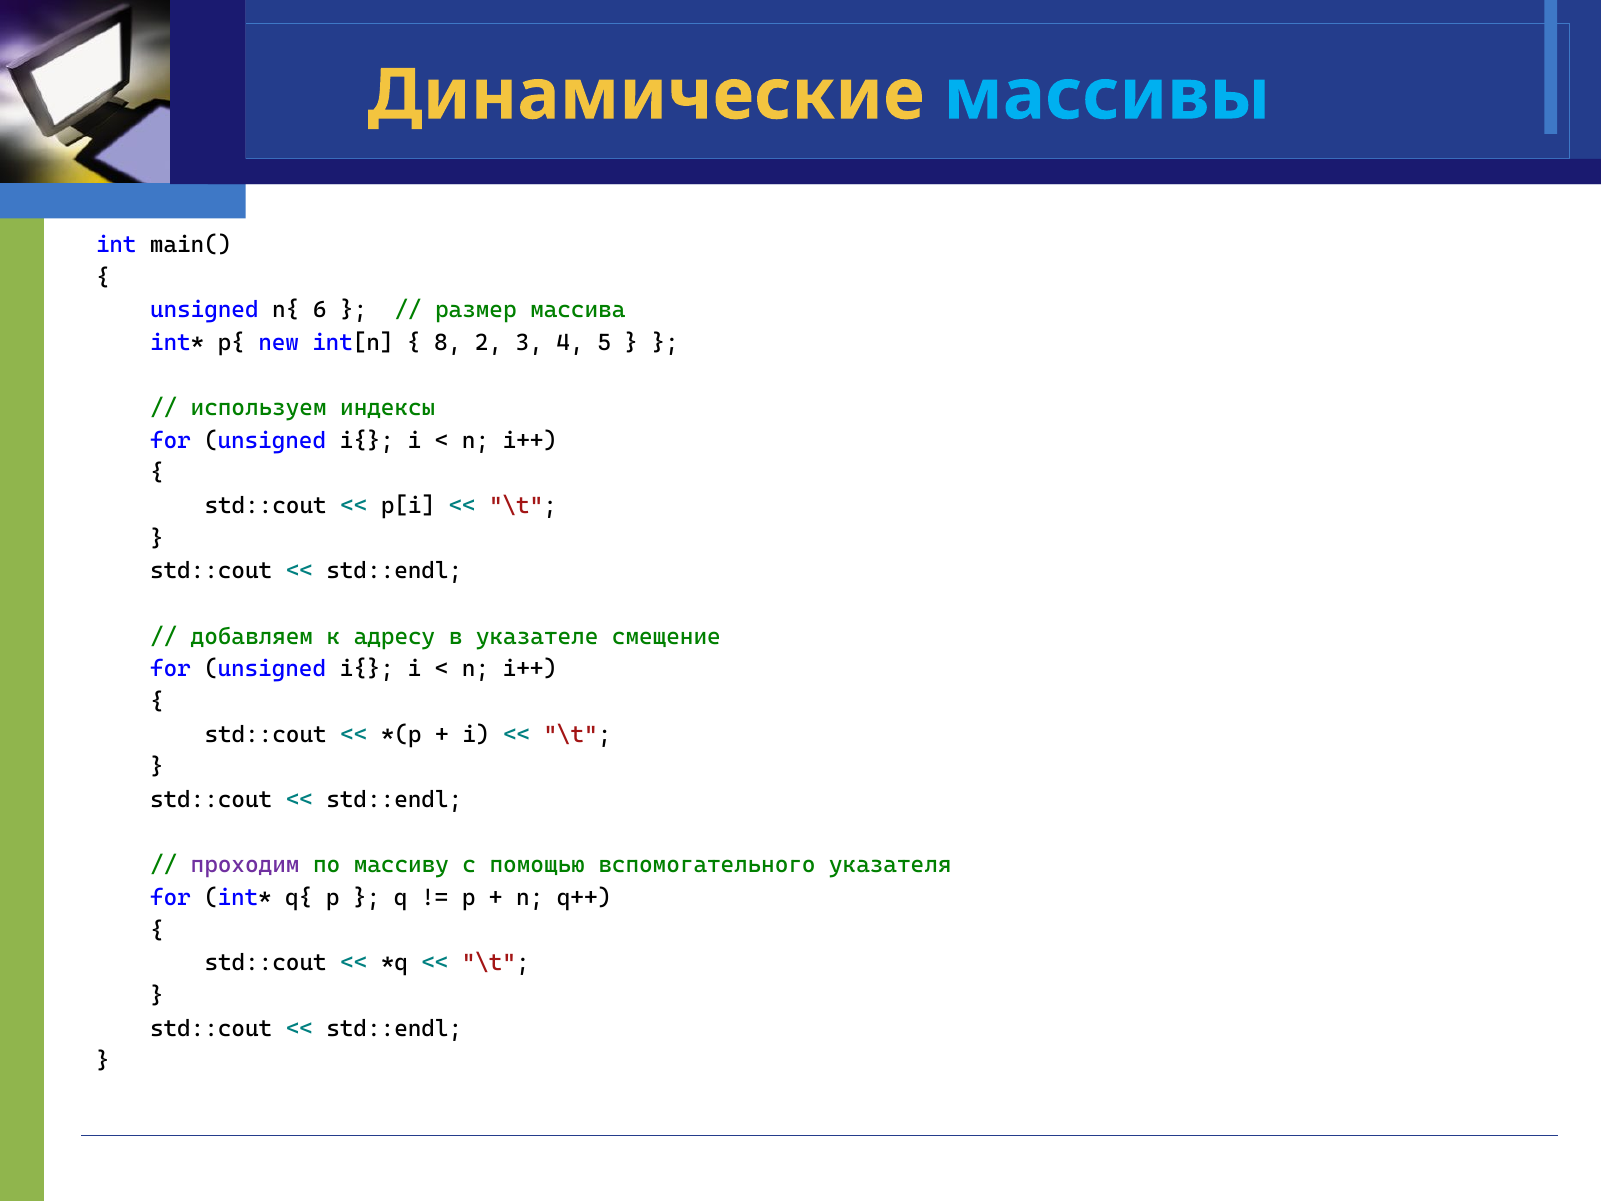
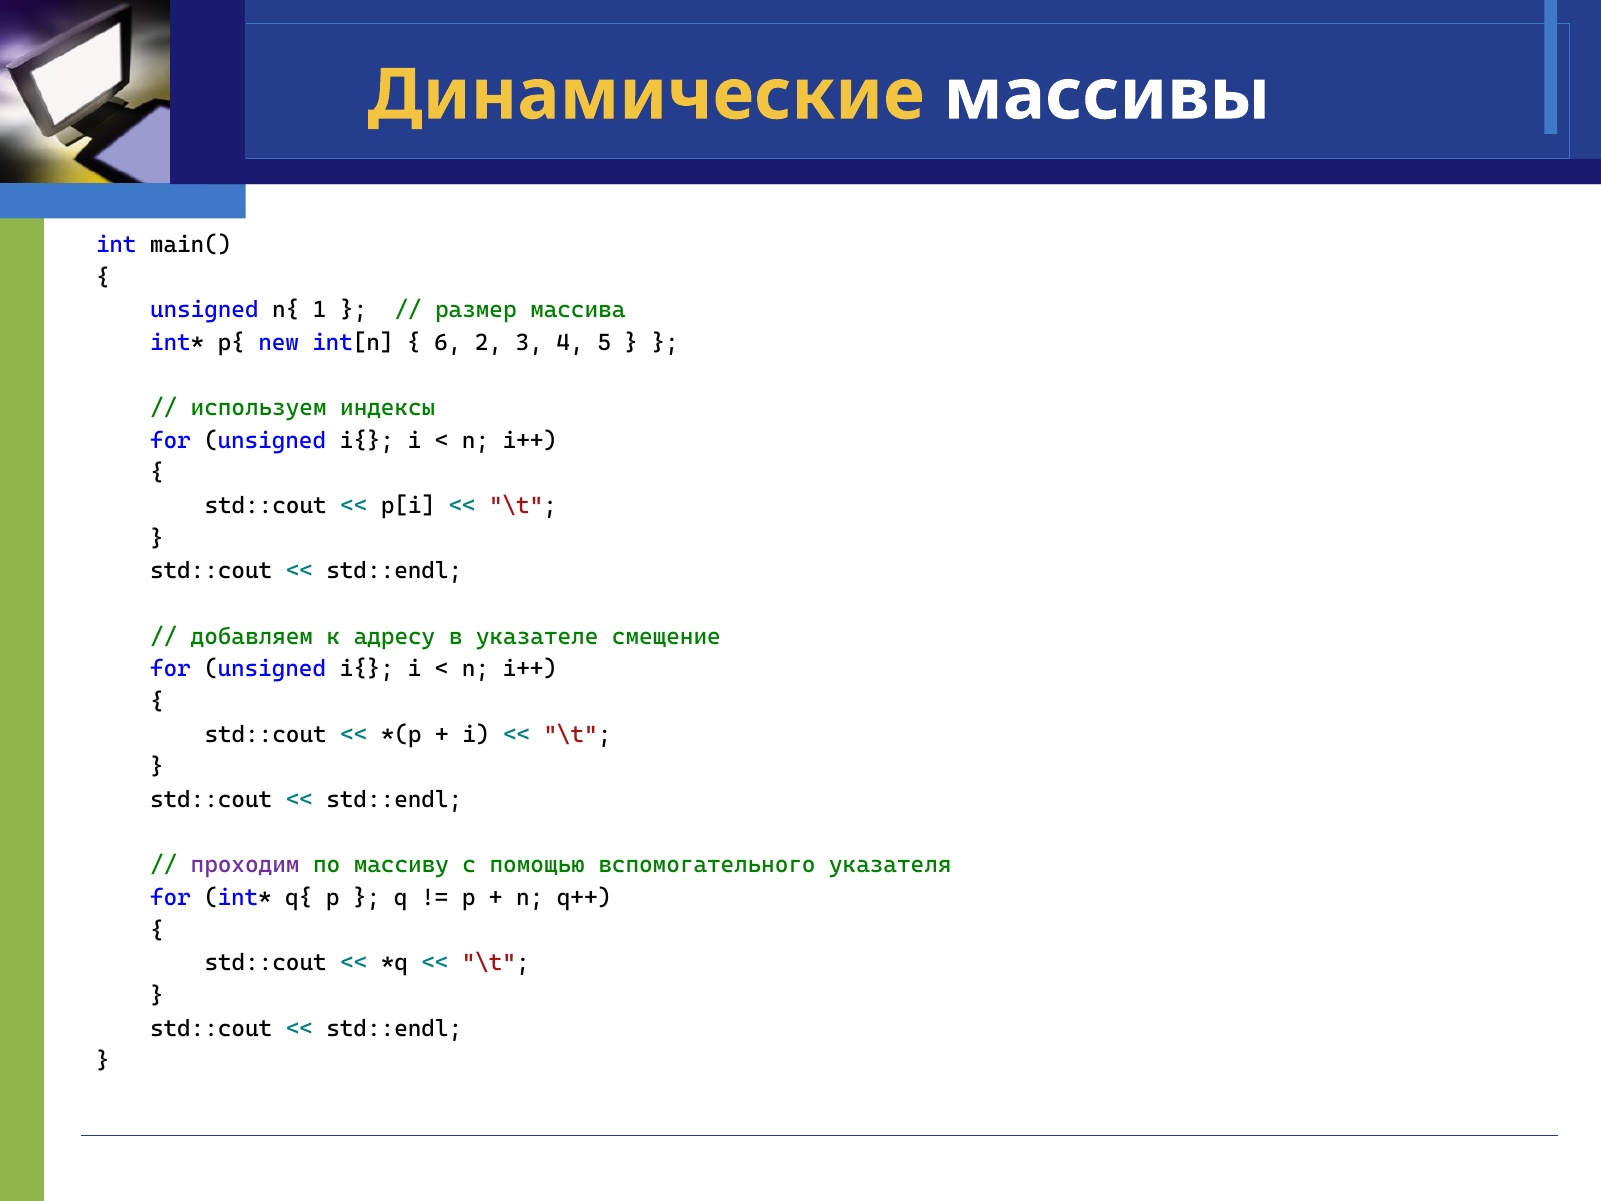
массивы colour: light blue -> white (1107, 95)
6: 6 -> 1 (320, 310)
8: 8 -> 6 (448, 343)
